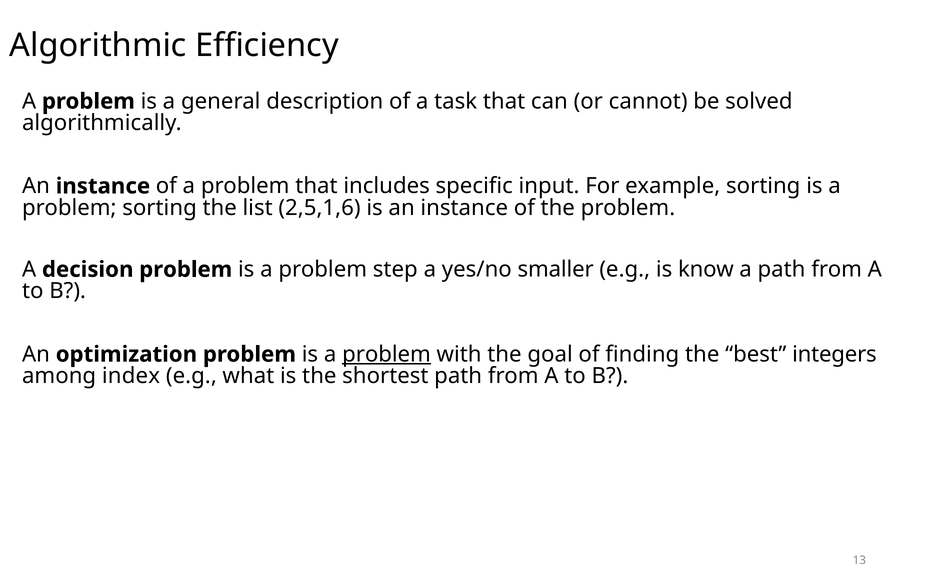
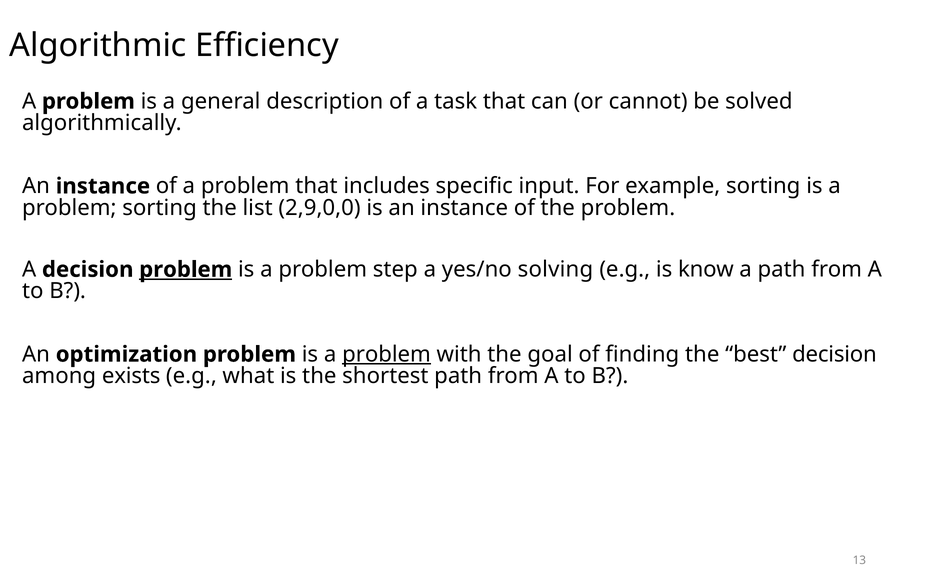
2,5,1,6: 2,5,1,6 -> 2,9,0,0 (320, 208)
problem underline: none -> present (186, 269)
smaller: smaller -> solving (555, 269)
best integers: integers -> decision (834, 354)
index: index -> exists (131, 376)
